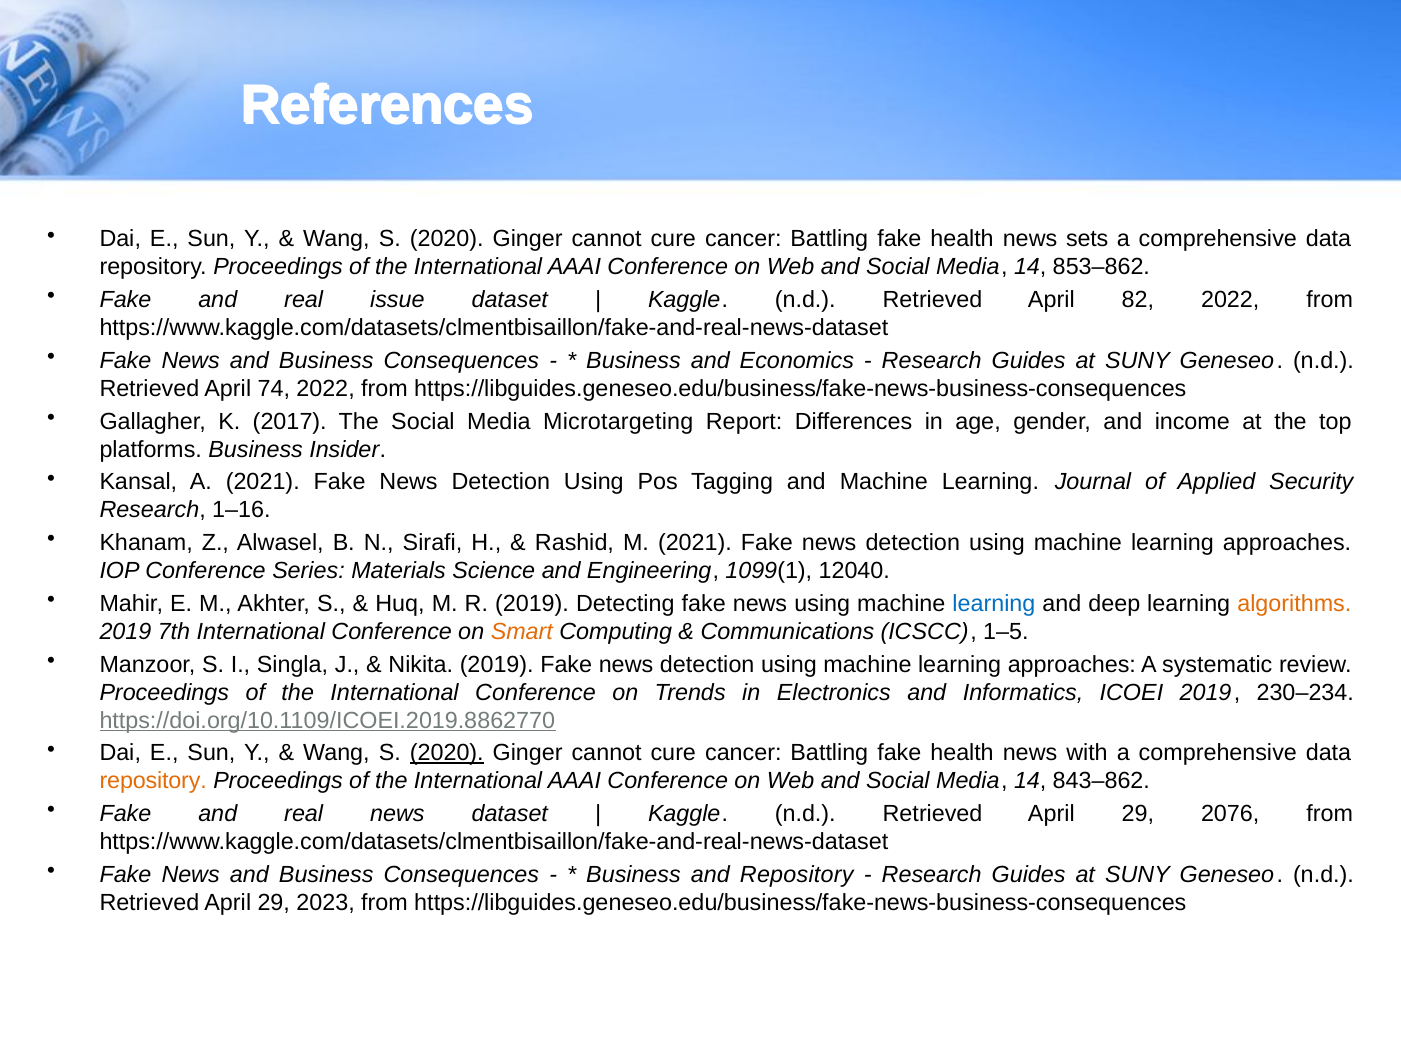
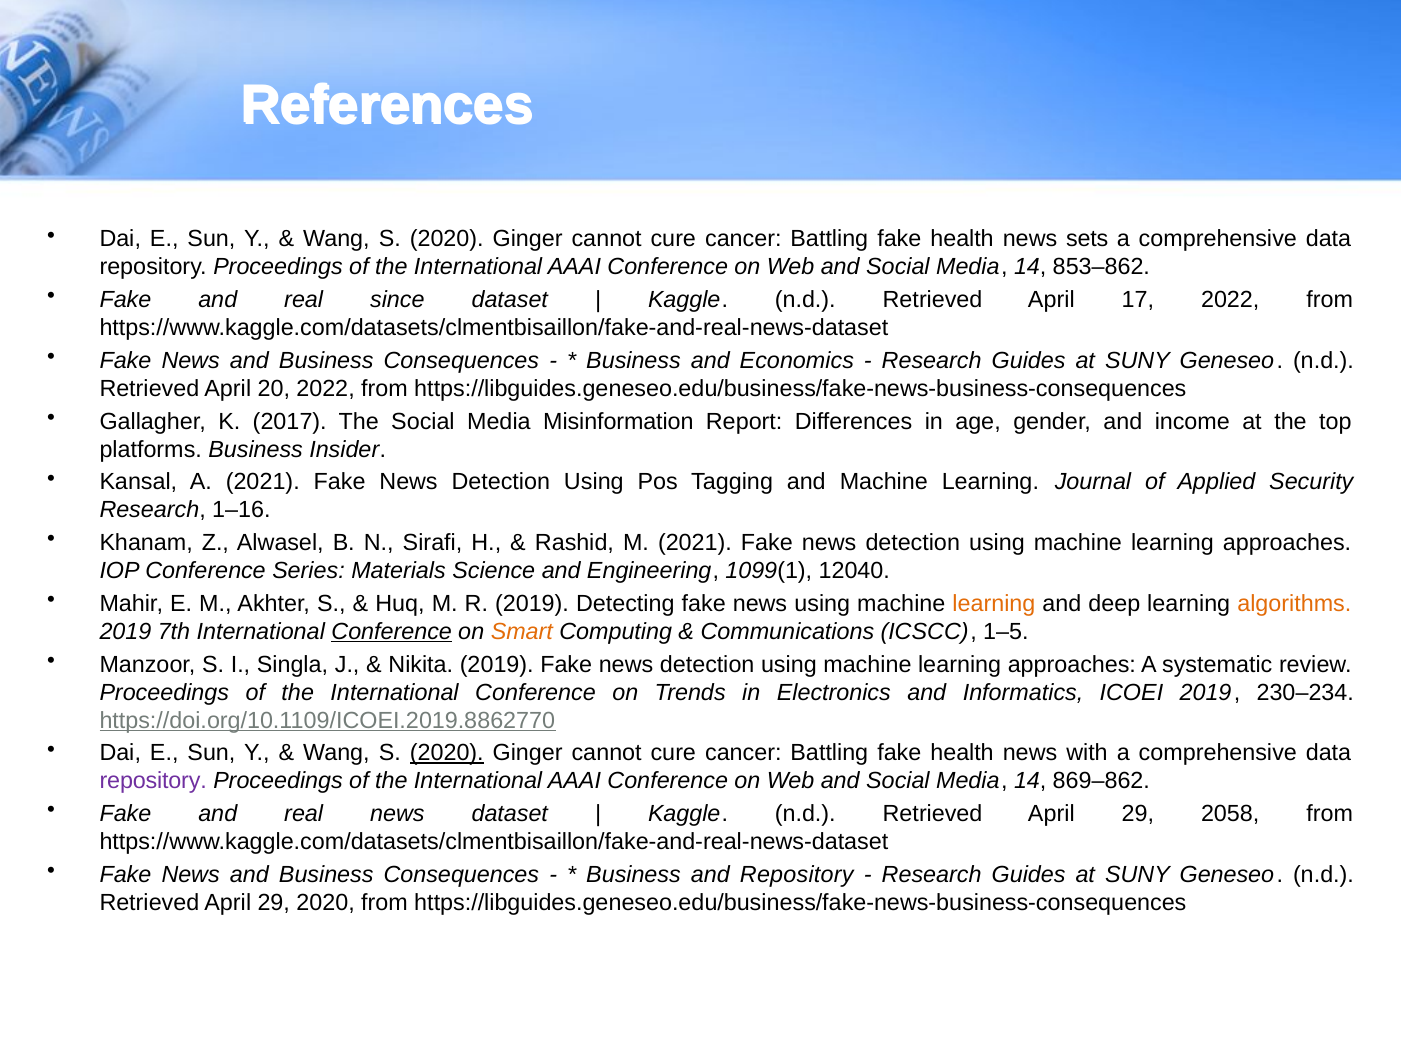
issue: issue -> since (397, 300)
82: 82 -> 17 (1138, 300)
74: 74 -> 20 (274, 389)
Microtargeting: Microtargeting -> Misinformation (618, 421)
learning colour: blue -> orange (994, 603)
Conference underline: none -> present (392, 631)
repository colour: orange -> purple (153, 781)
843–862: 843–862 -> 869–862 (1101, 781)
2076: 2076 -> 2058 (1230, 814)
29 2023: 2023 -> 2020 (326, 902)
